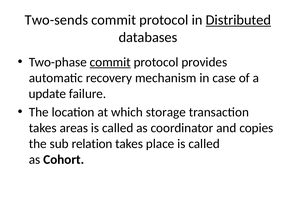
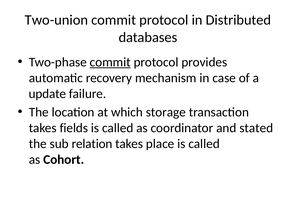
Two-sends: Two-sends -> Two-union (56, 20)
Distributed underline: present -> none (238, 20)
areas: areas -> fields (74, 128)
copies: copies -> stated (256, 128)
